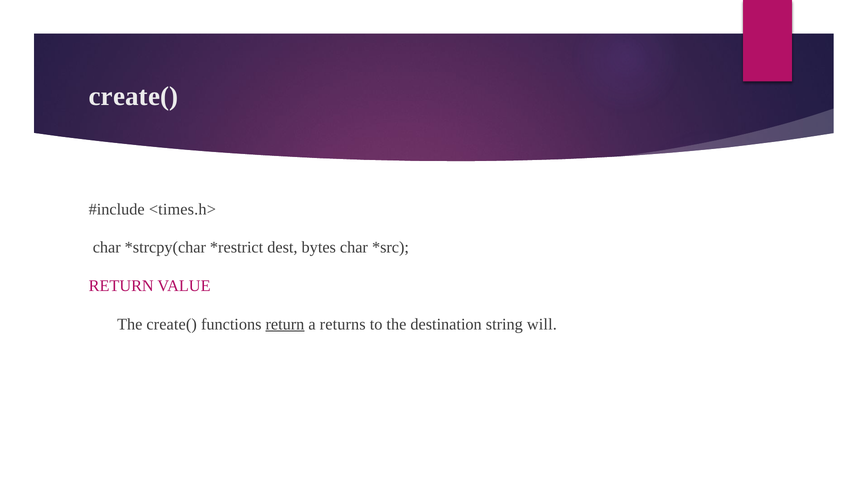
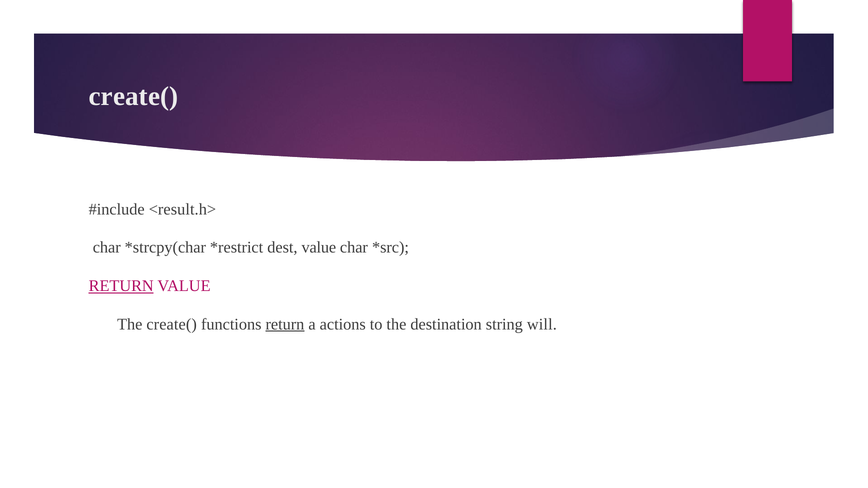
<times.h>: <times.h> -> <result.h> (182, 209)
dest bytes: bytes -> value (319, 248)
RETURN underline: none -> present (121, 286)
returns: returns -> actions (343, 324)
